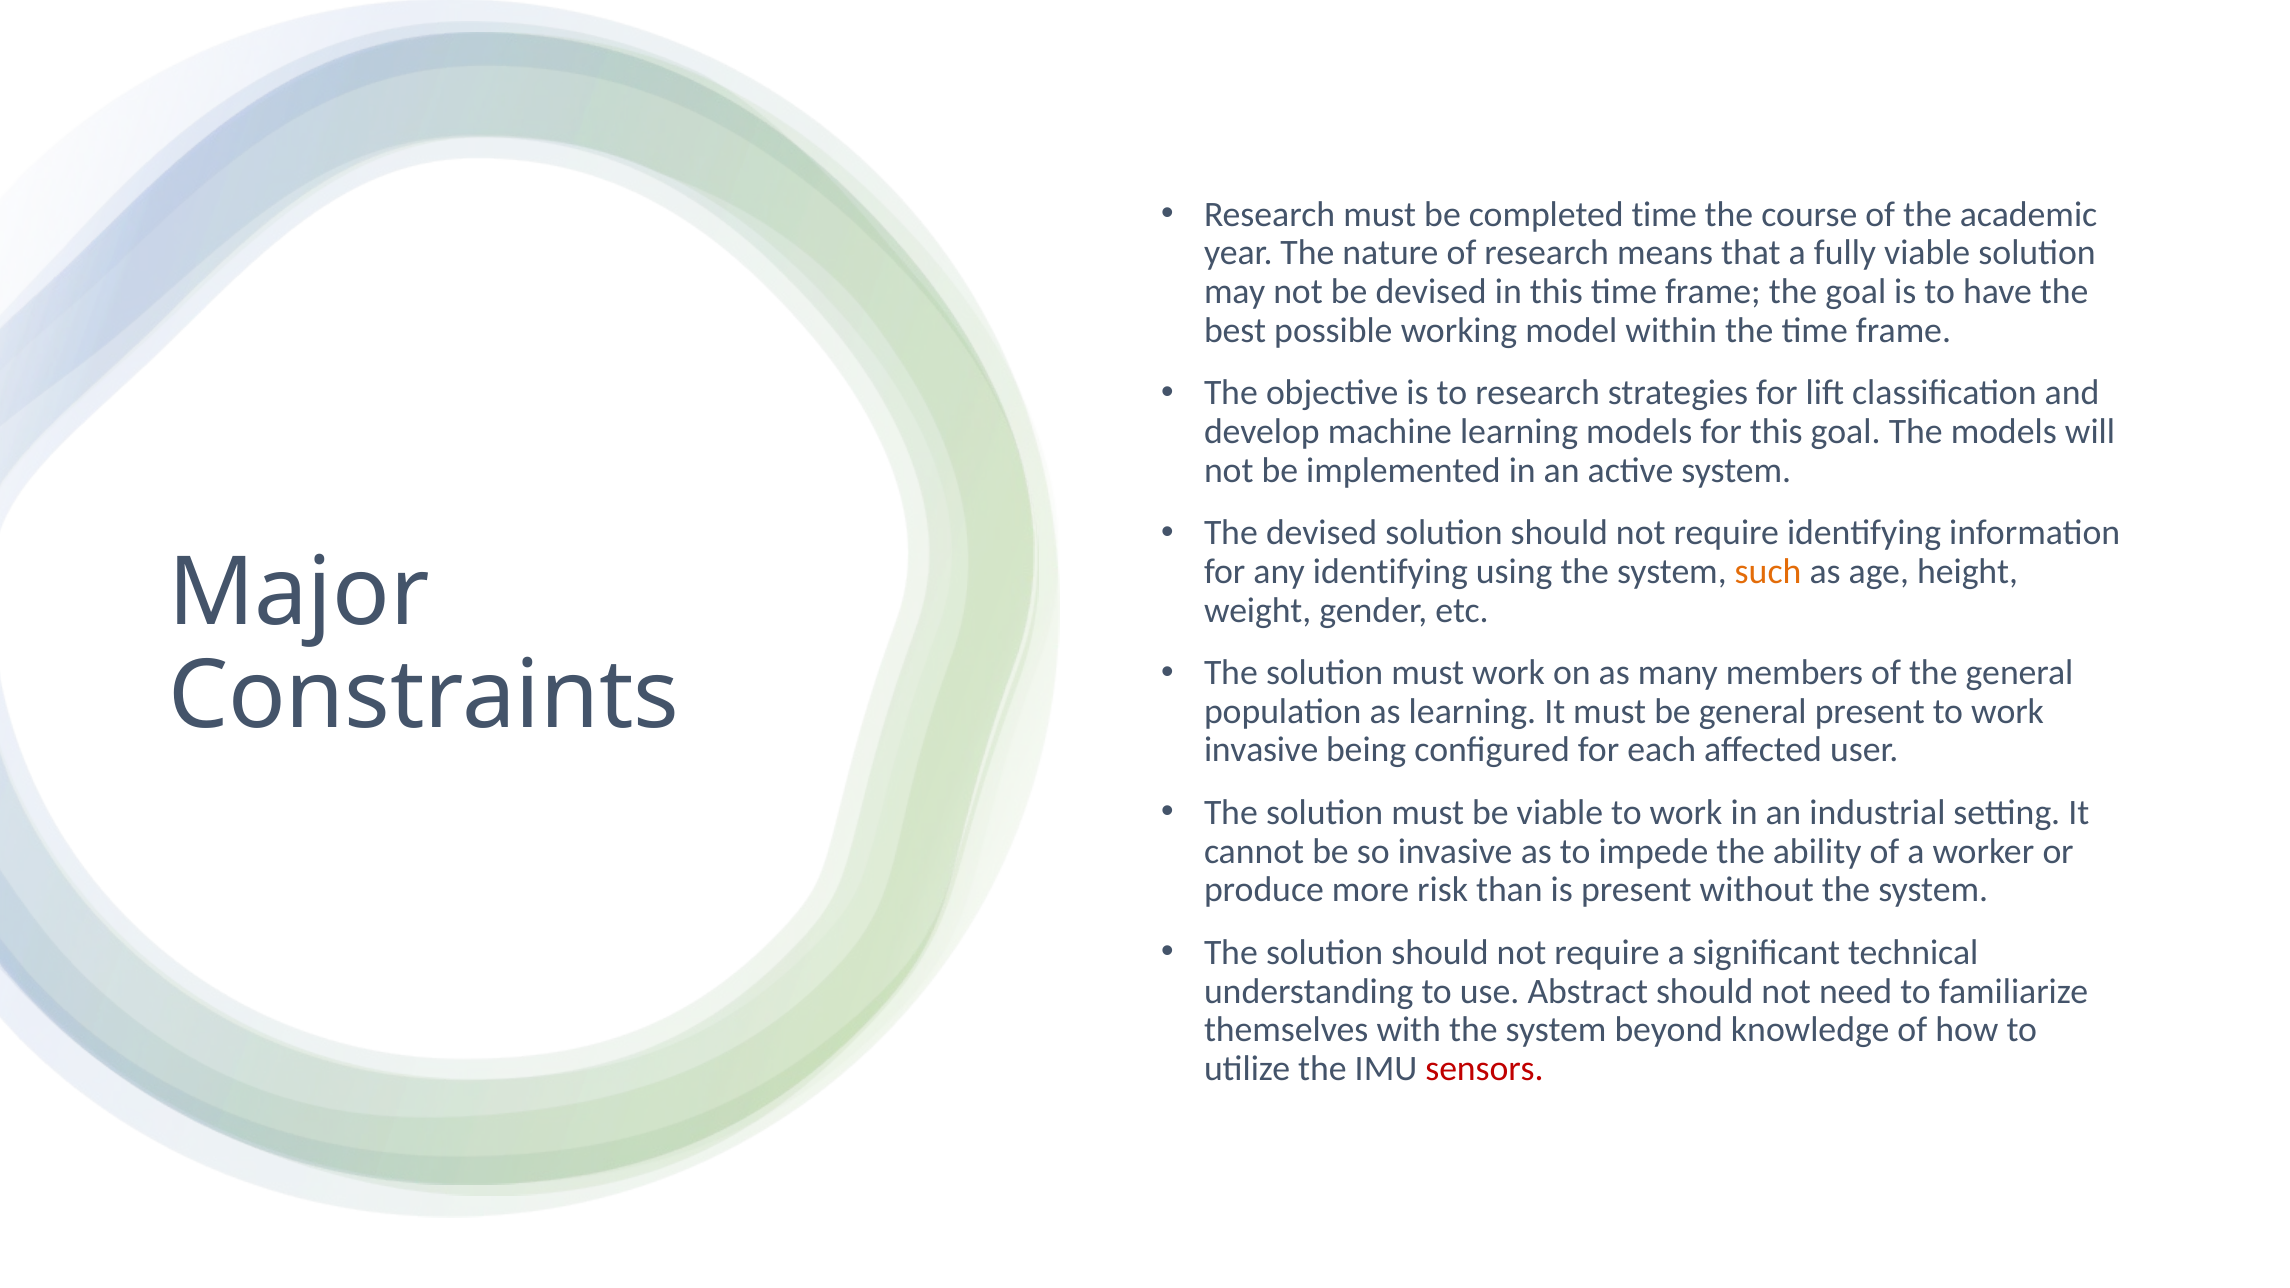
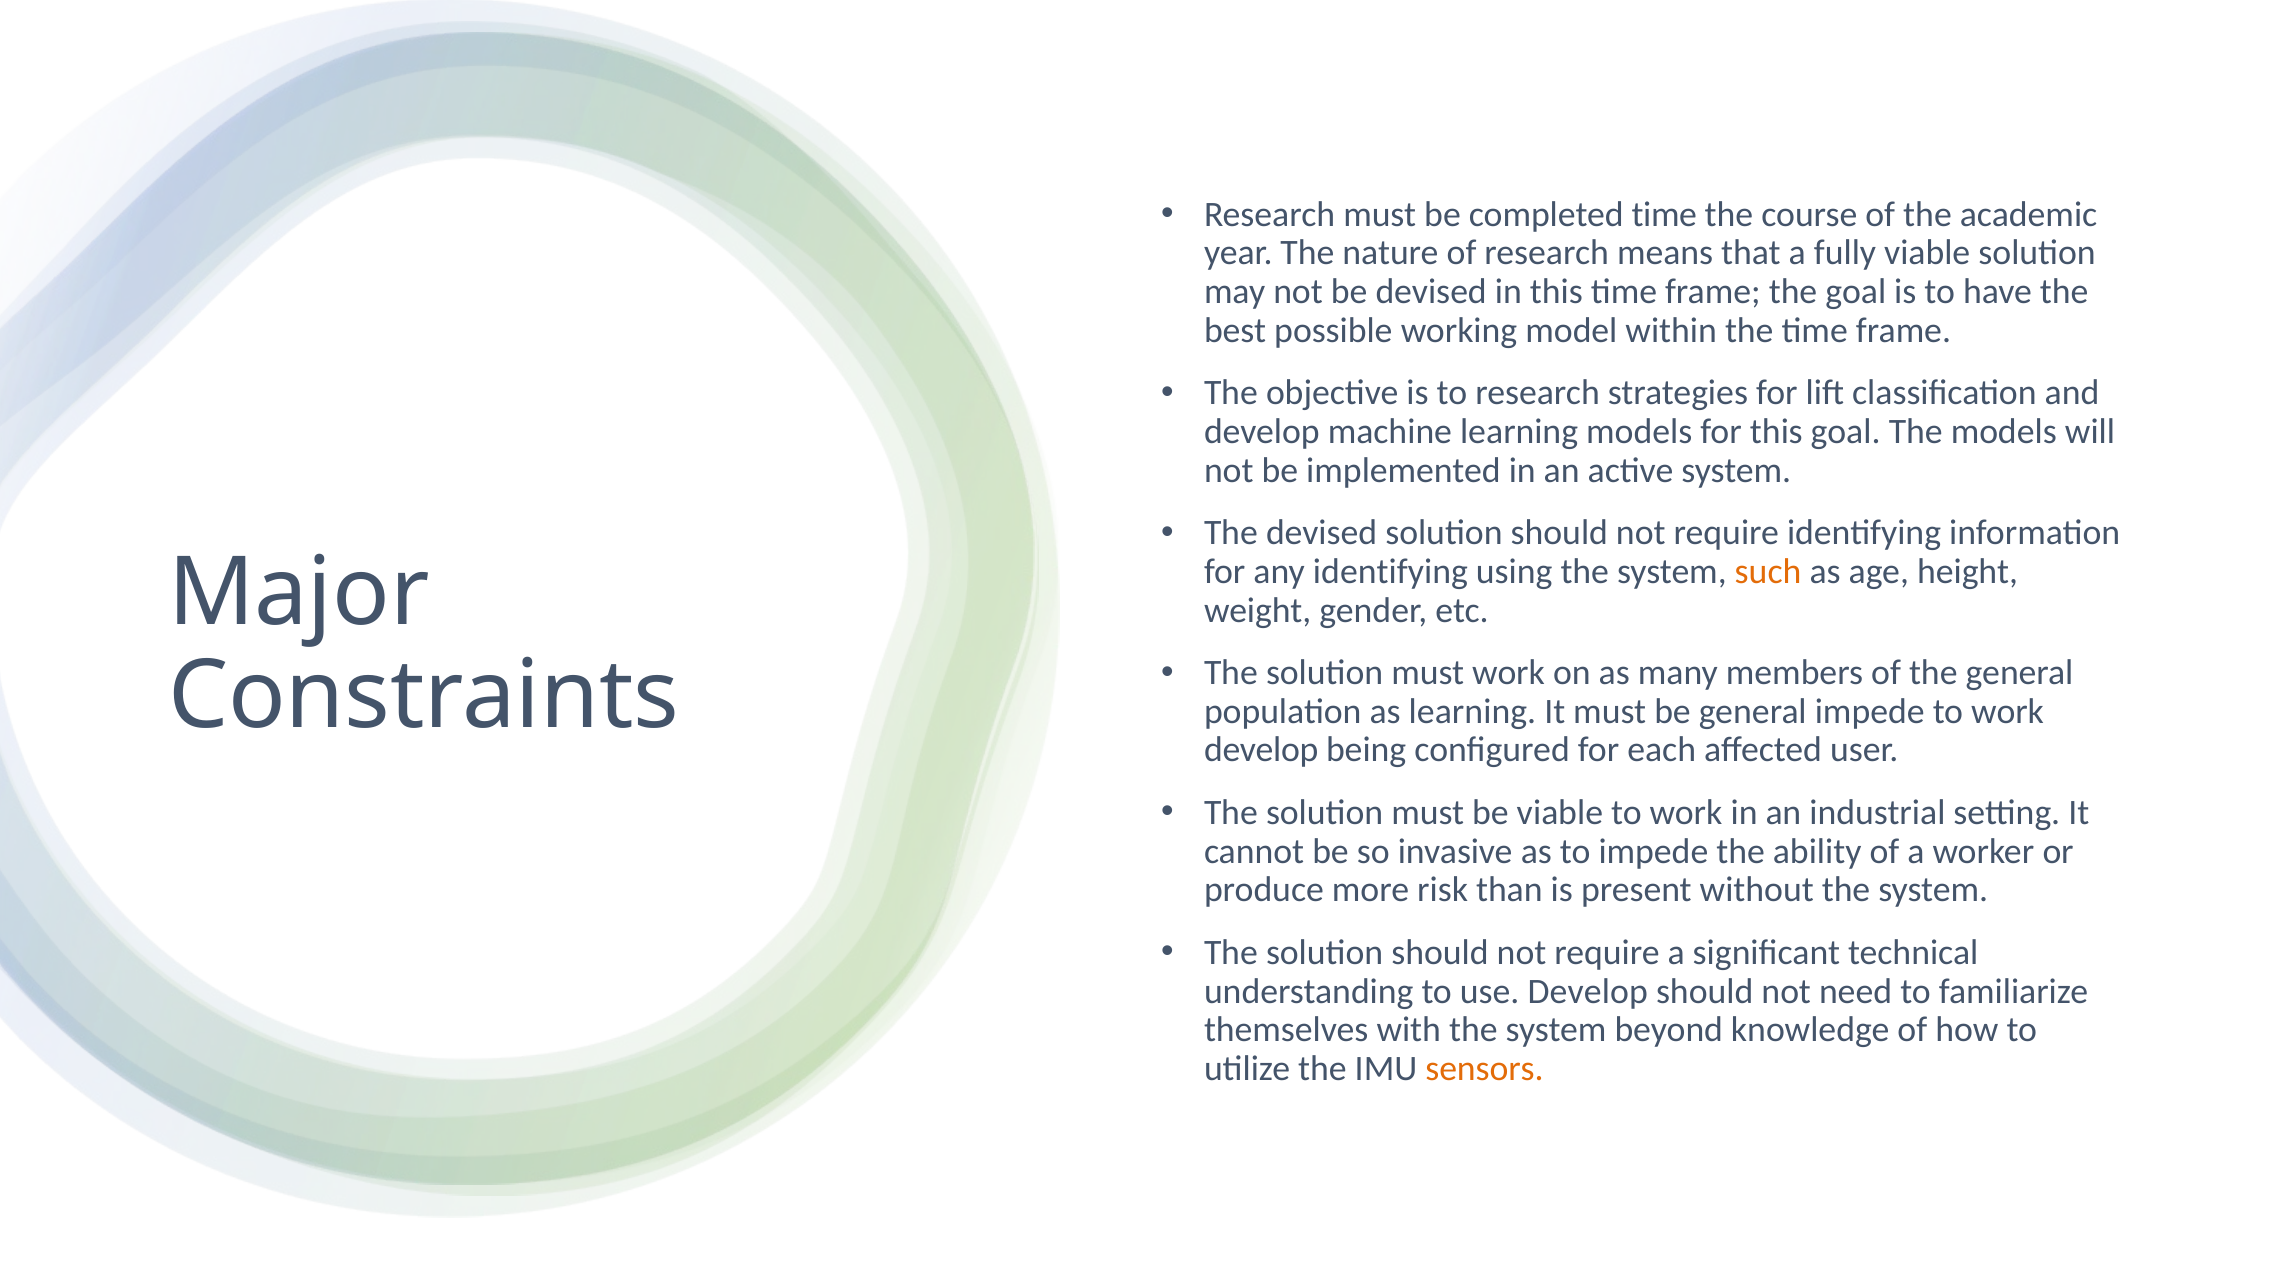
general present: present -> impede (1870, 711)
invasive: invasive -> develop (1261, 750)
use Abstract: Abstract -> Develop (1588, 991)
sensors colour: red -> orange (1484, 1069)
